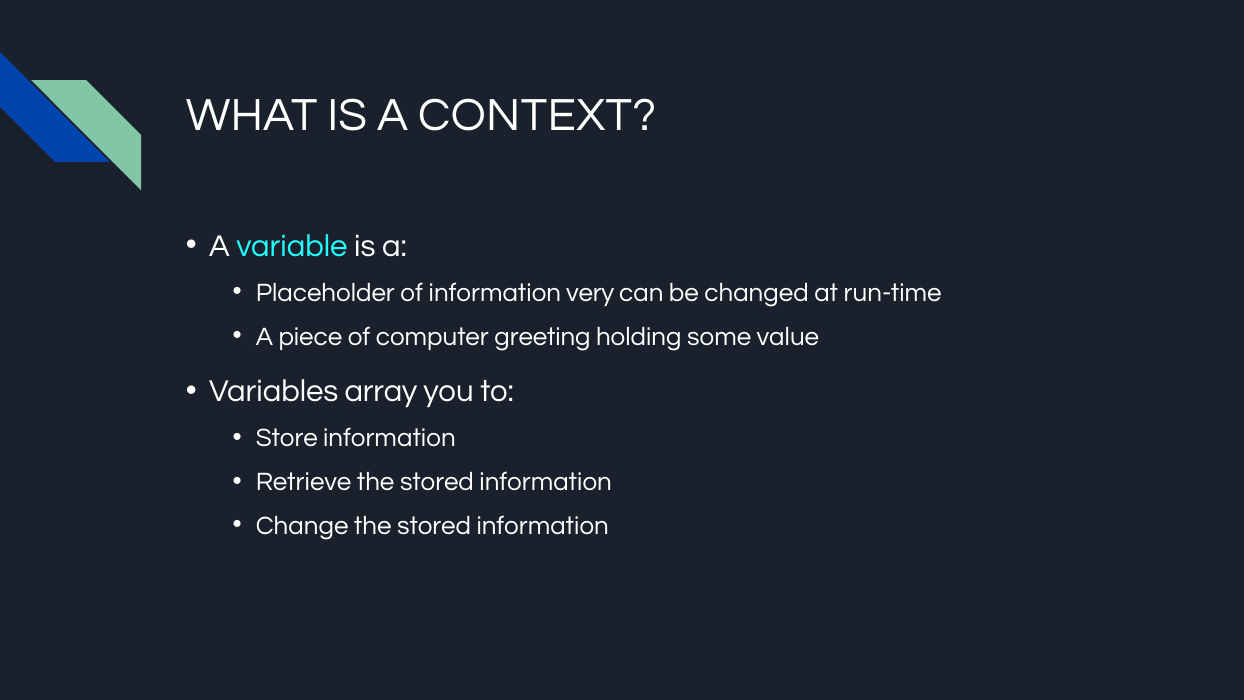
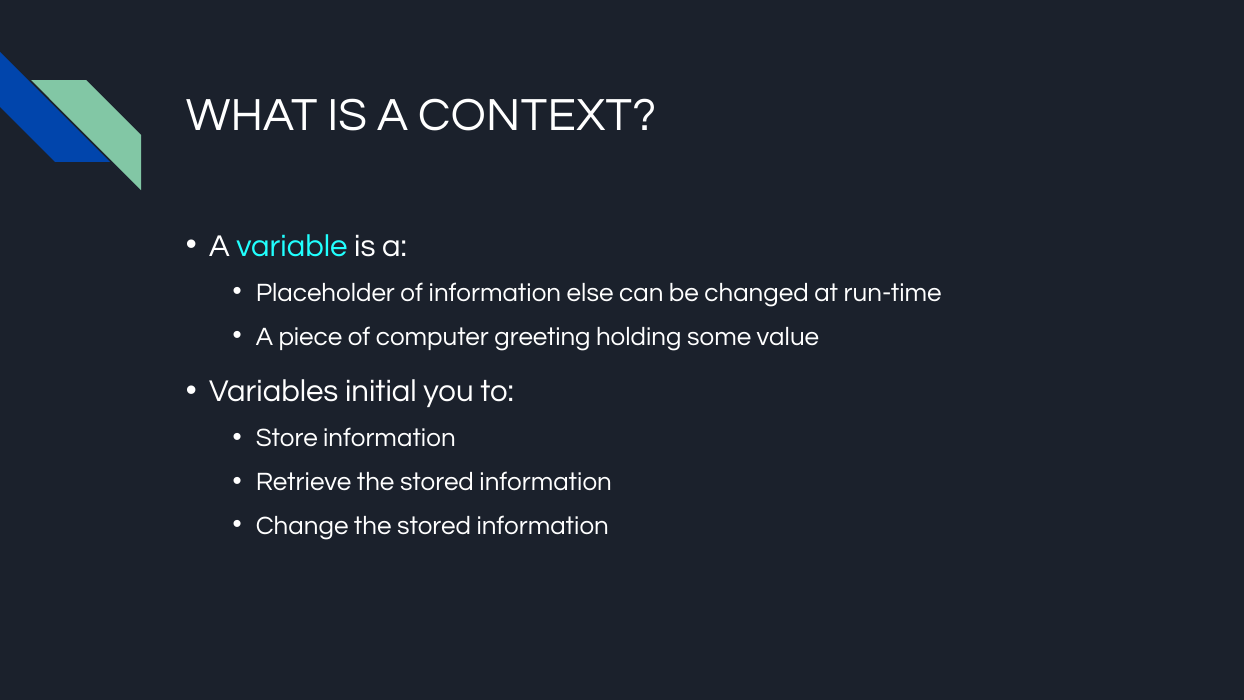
very: very -> else (590, 293)
array: array -> initial (381, 392)
